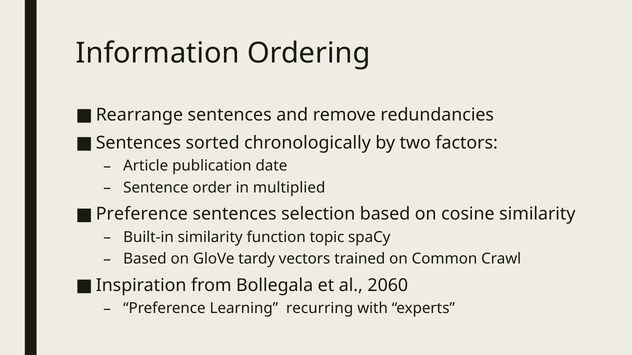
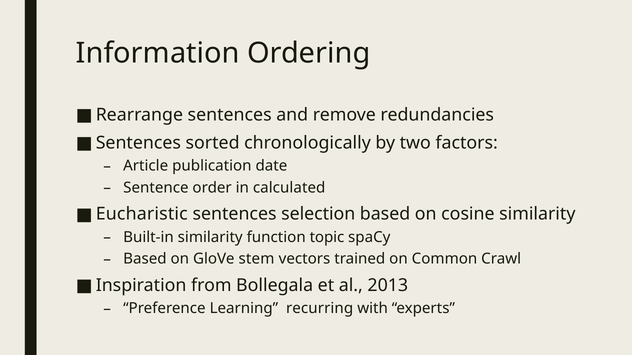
multiplied: multiplied -> calculated (289, 188)
Preference: Preference -> Eucharistic (142, 214)
tardy: tardy -> stem (257, 259)
2060: 2060 -> 2013 (388, 286)
